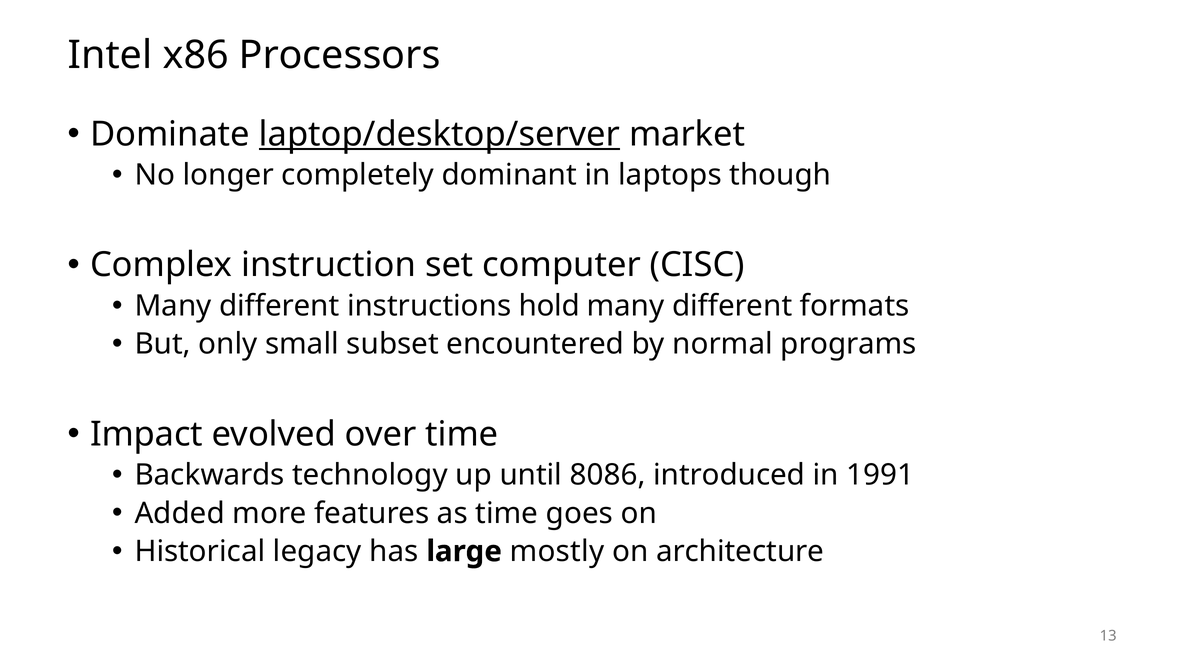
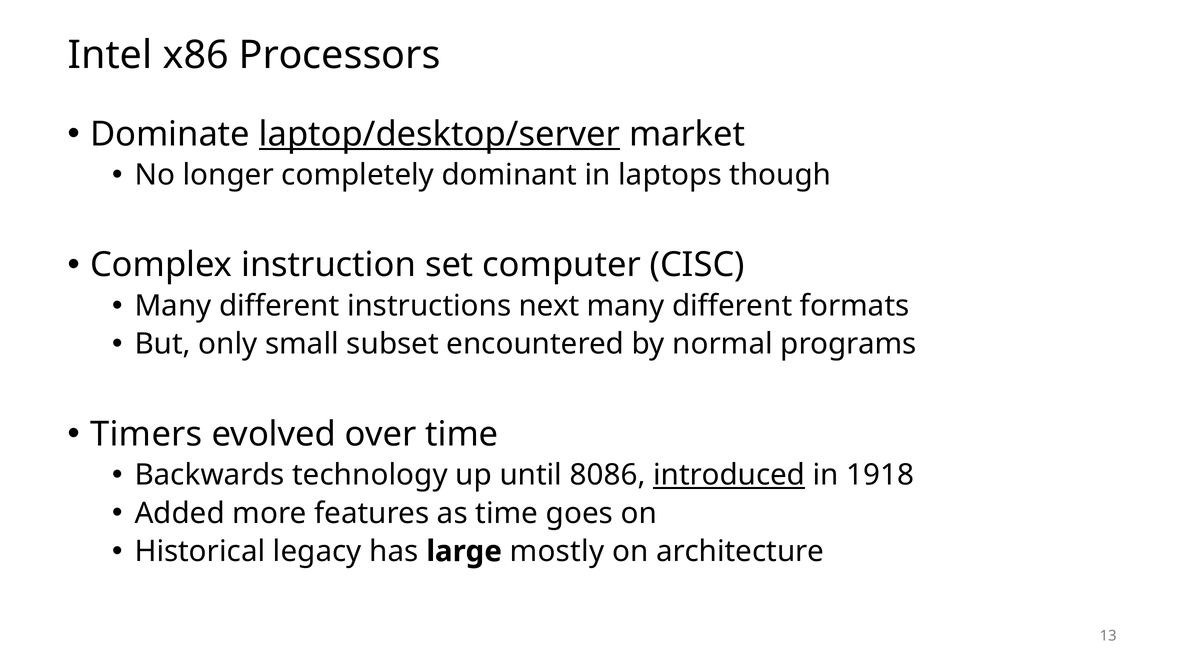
hold: hold -> next (549, 306)
Impact: Impact -> Timers (146, 434)
introduced underline: none -> present (729, 475)
1991: 1991 -> 1918 (880, 475)
